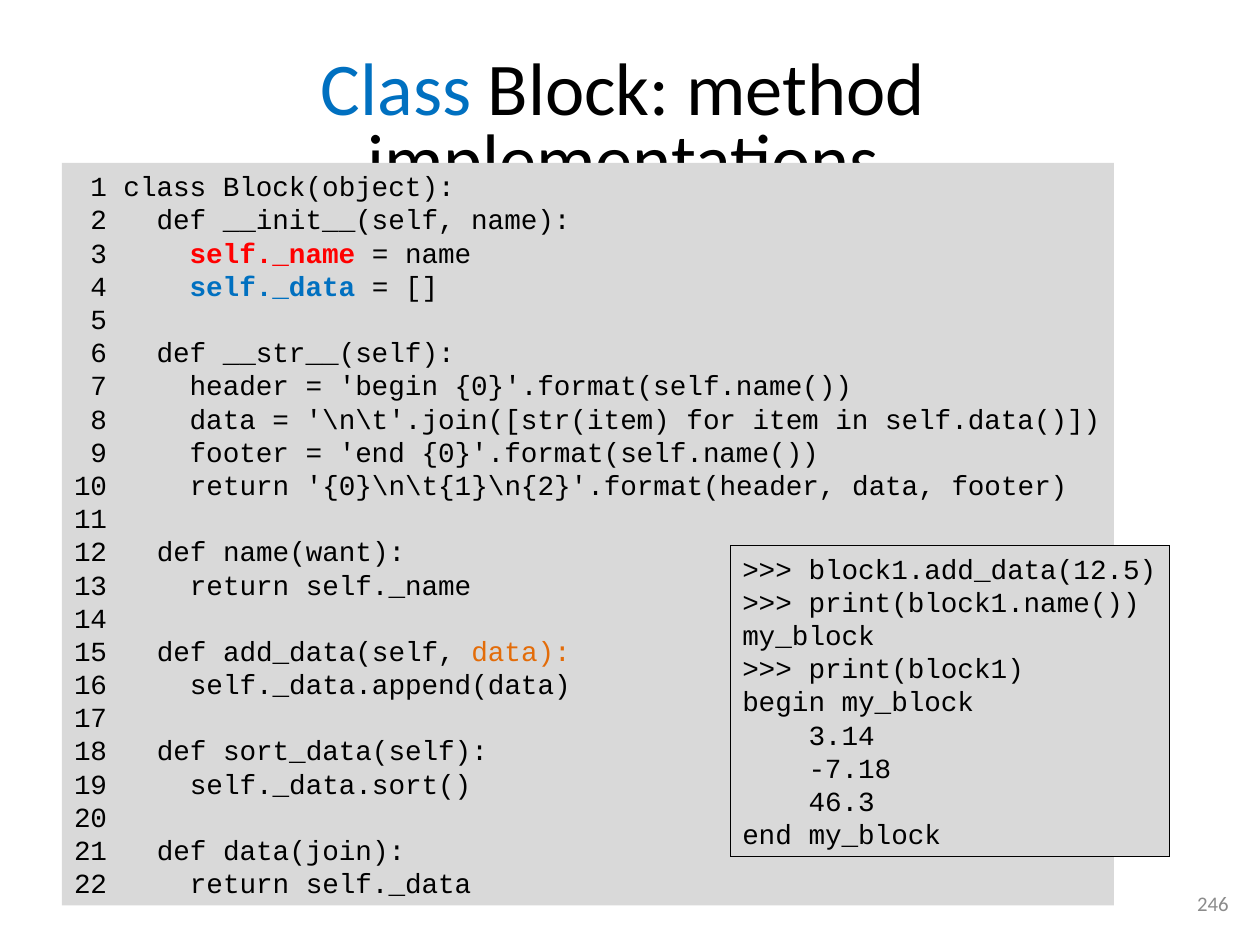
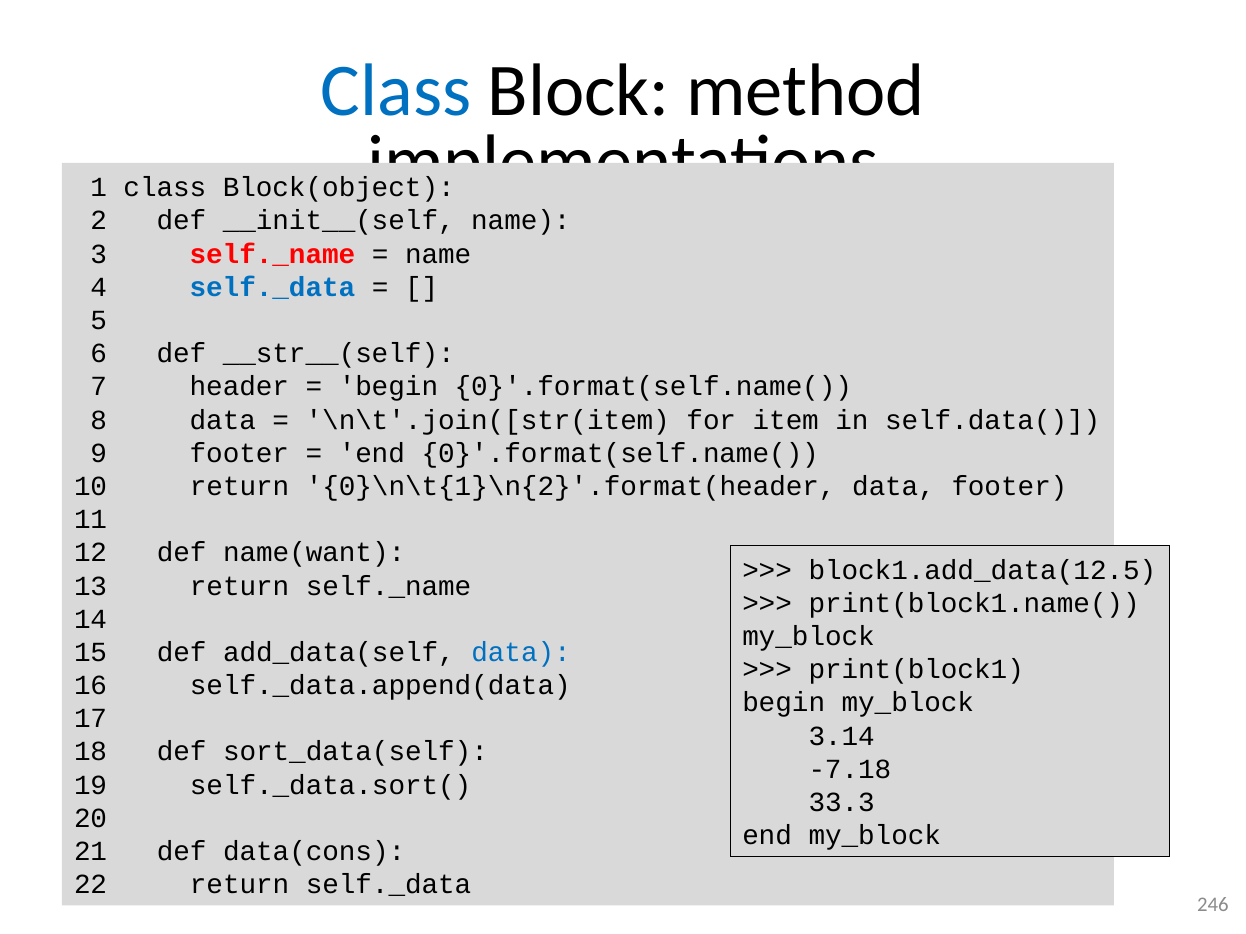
data colour: orange -> blue (521, 653)
46.3: 46.3 -> 33.3 (842, 803)
data(join: data(join -> data(cons (314, 852)
